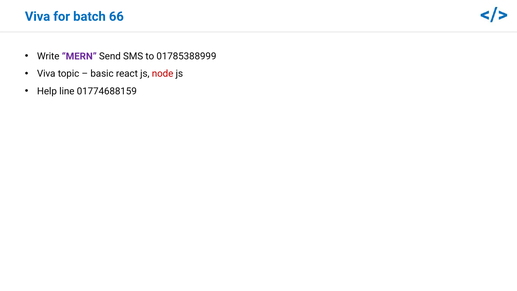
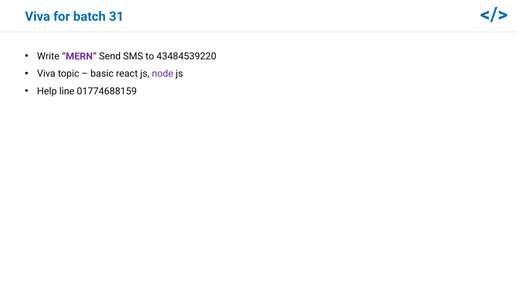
66: 66 -> 31 (116, 16)
01785388999: 01785388999 -> 43484539220 (186, 56)
node colour: red -> purple (163, 74)
